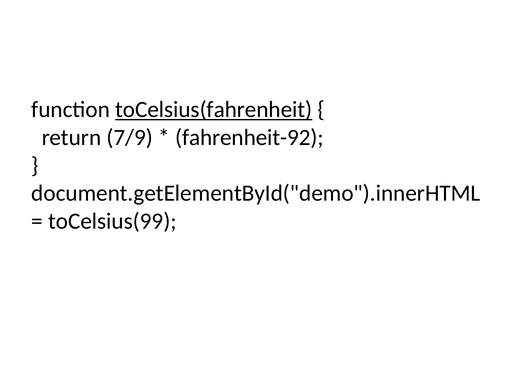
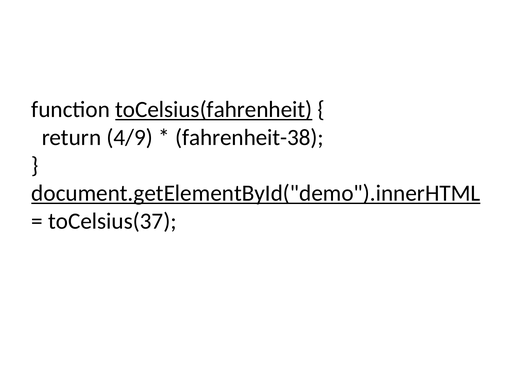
7/9: 7/9 -> 4/9 (130, 137)
fahrenheit-92: fahrenheit-92 -> fahrenheit-38 (249, 137)
document.getElementById("demo").innerHTML underline: none -> present (256, 193)
toCelsius(99: toCelsius(99 -> toCelsius(37 (112, 221)
